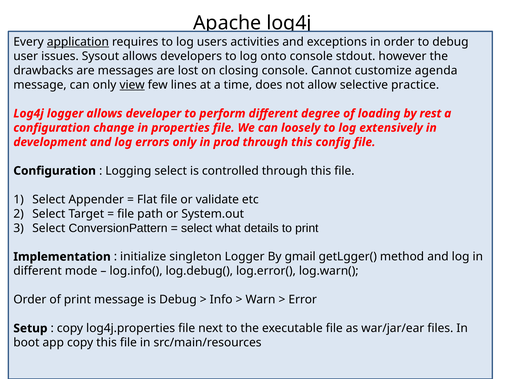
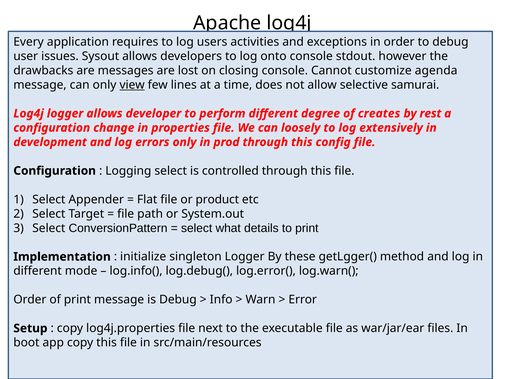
application underline: present -> none (78, 42)
practice: practice -> samurai (415, 85)
loading: loading -> creates (379, 113)
validate: validate -> product (217, 199)
gmail: gmail -> these (300, 257)
